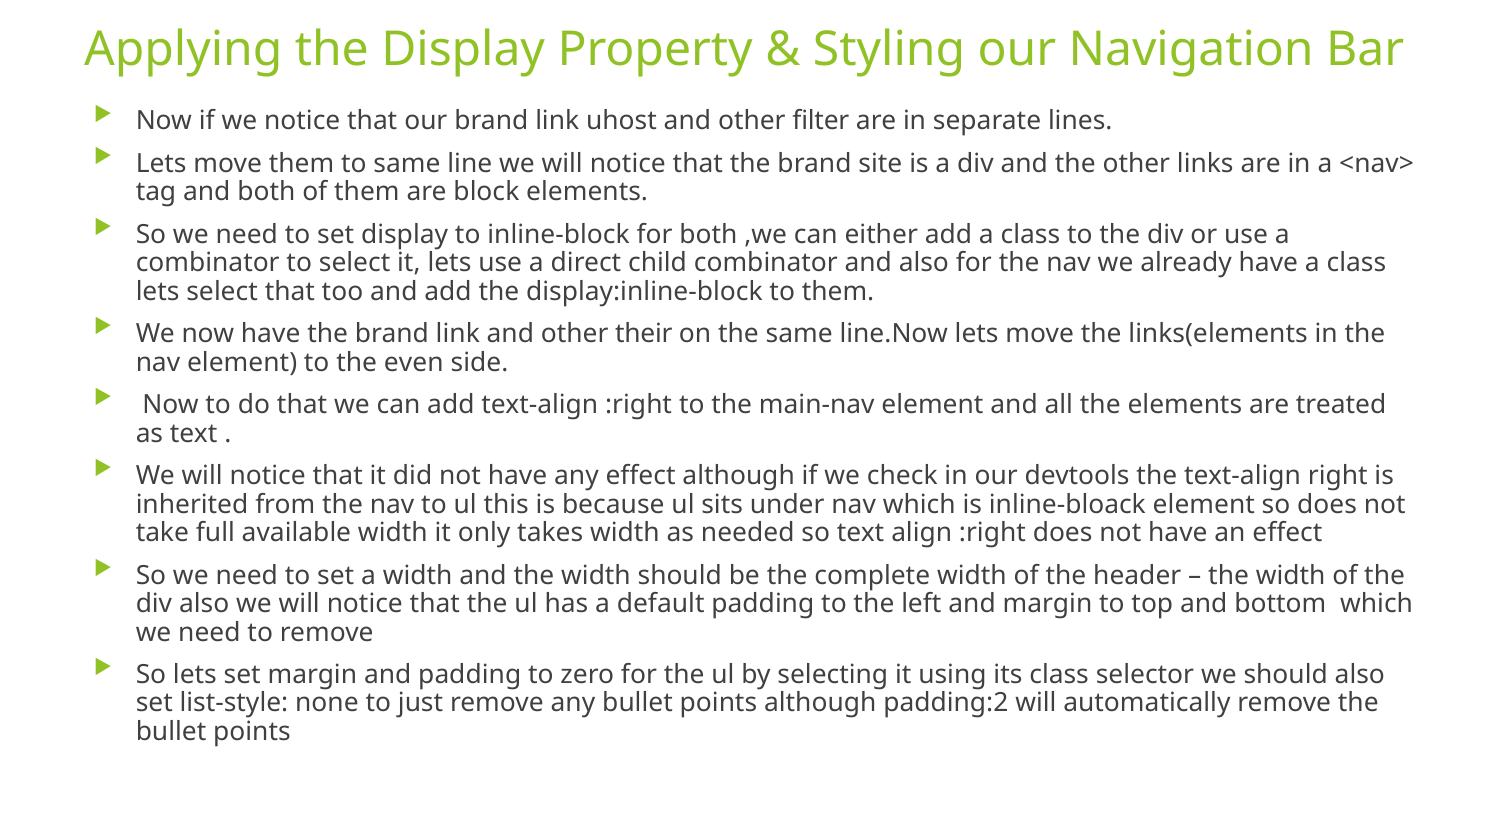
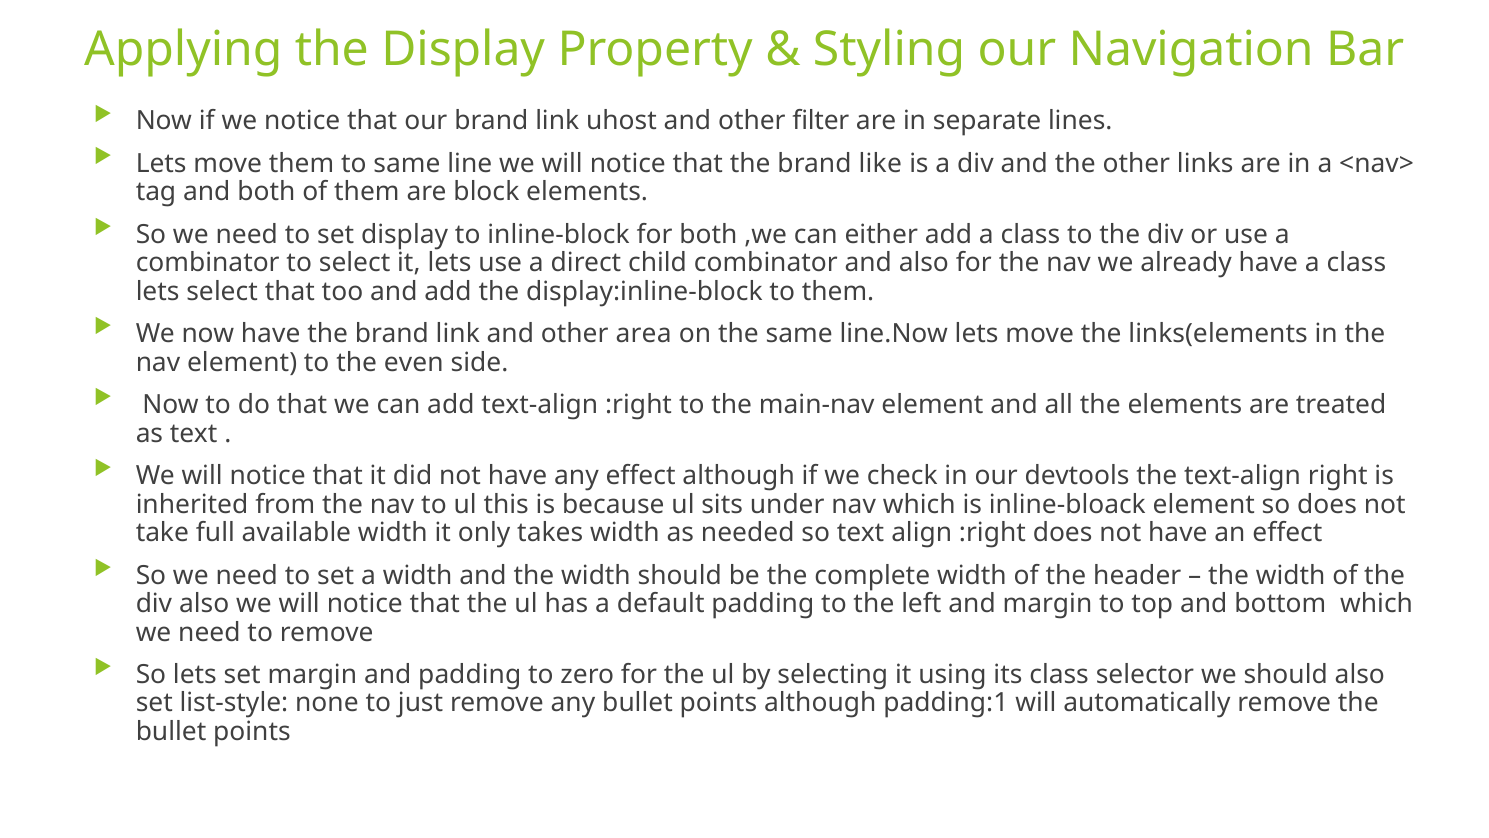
site: site -> like (880, 163)
their: their -> area (644, 334)
padding:2: padding:2 -> padding:1 (946, 703)
